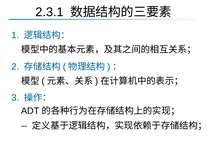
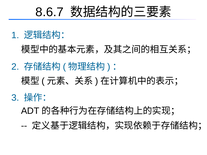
2.3.1: 2.3.1 -> 8.6.7 (50, 12)
